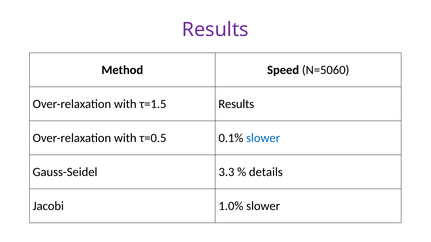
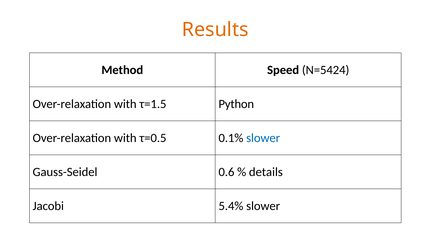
Results colour: purple -> orange (215, 30)
N=5060: N=5060 -> N=5424 (326, 70)
τ=1.5 Results: Results -> Python (236, 104)
3.3: 3.3 -> 0.6 (226, 172)
1.0%: 1.0% -> 5.4% (231, 206)
